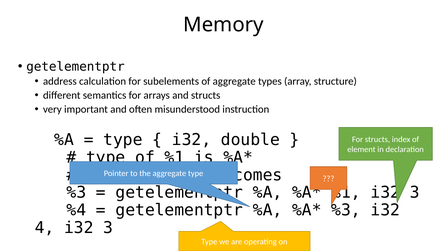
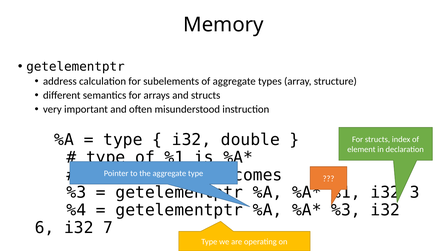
4: 4 -> 6 (44, 228)
3: 3 -> 7 (108, 228)
